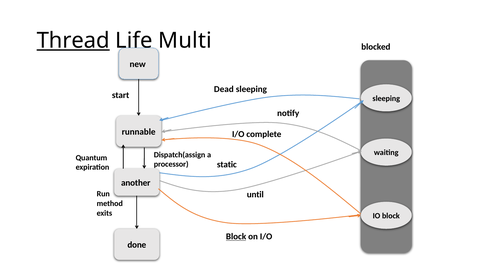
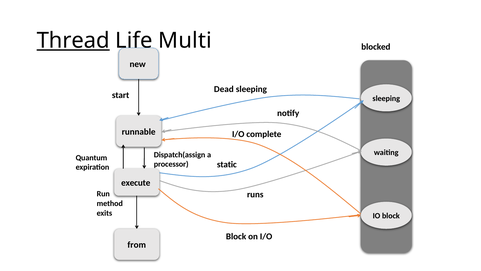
another: another -> execute (136, 182)
until: until -> runs (255, 194)
Block underline: present -> none (236, 236)
done: done -> from (137, 245)
